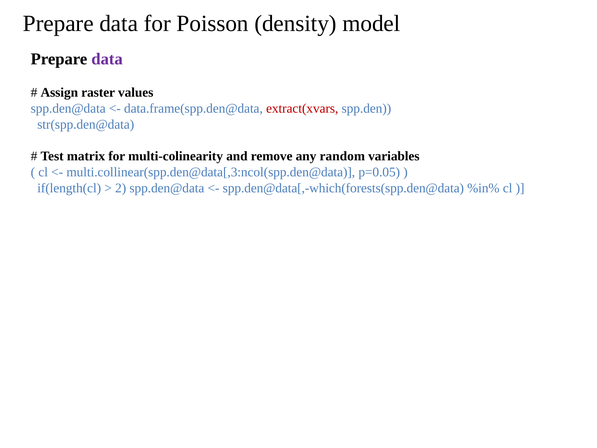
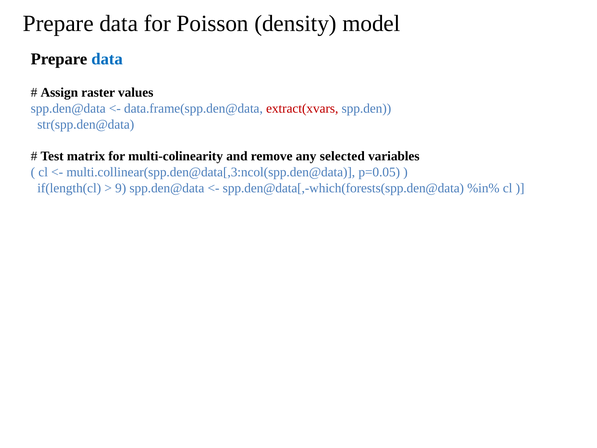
data colour: purple -> blue (107, 59)
random: random -> selected (342, 156)
2: 2 -> 9 (121, 188)
